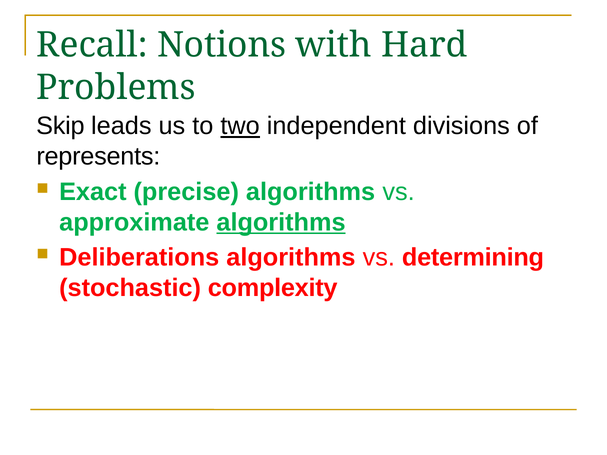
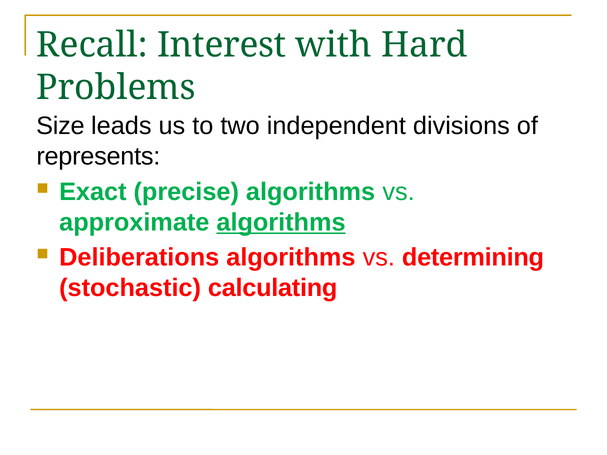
Notions: Notions -> Interest (222, 45)
Skip: Skip -> Size (60, 126)
two underline: present -> none (240, 126)
complexity: complexity -> calculating (273, 288)
